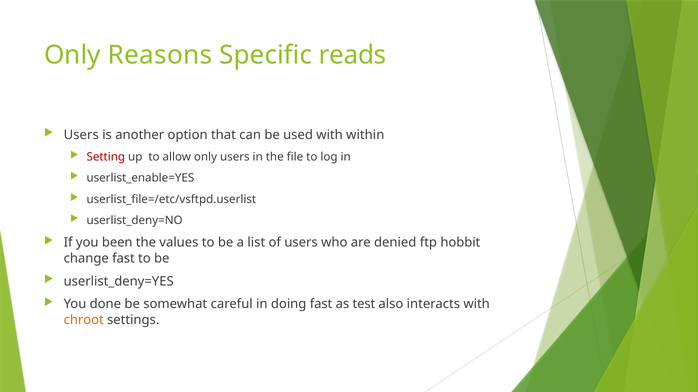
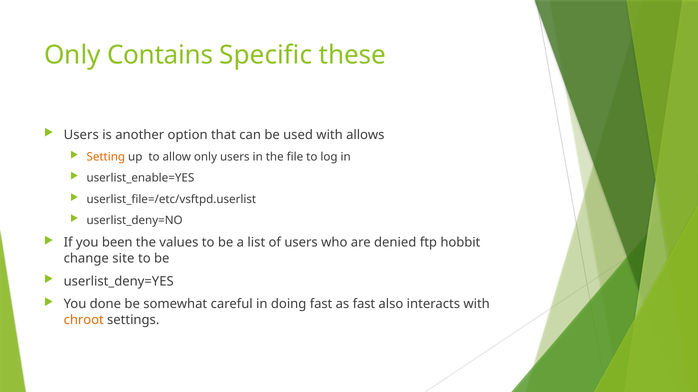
Reasons: Reasons -> Contains (160, 55)
reads: reads -> these (352, 55)
within: within -> allows (365, 135)
Setting colour: red -> orange (106, 157)
change fast: fast -> site (123, 259)
as test: test -> fast (364, 305)
